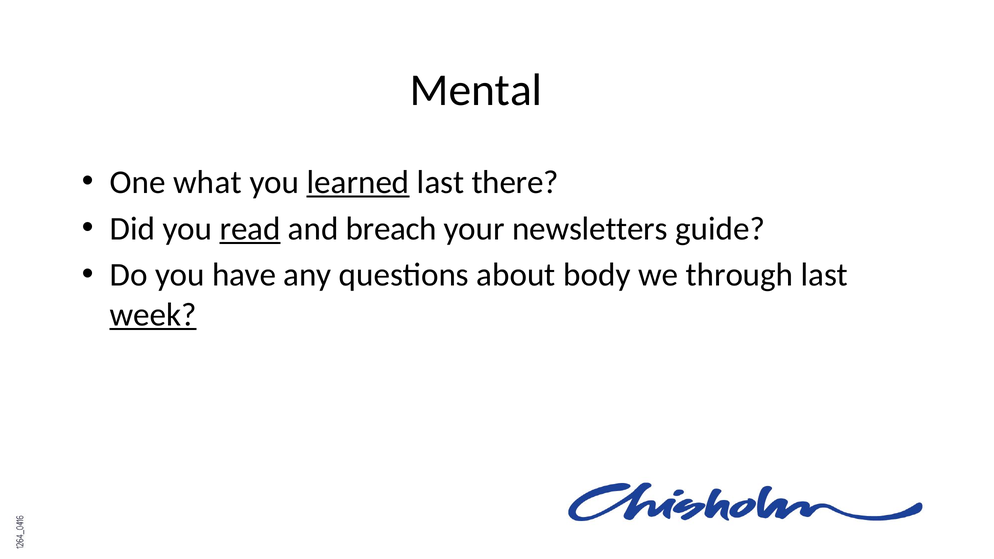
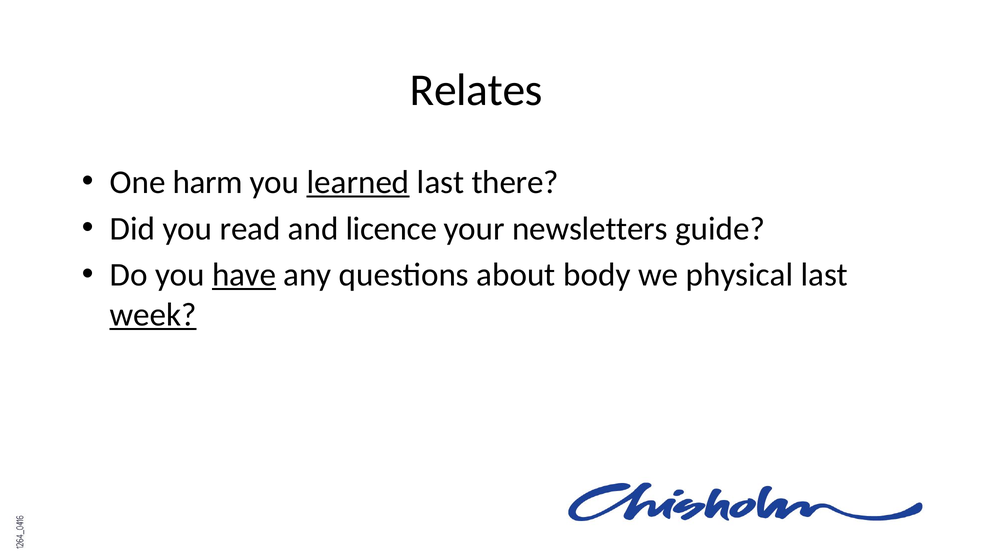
Mental: Mental -> Relates (476, 90)
what: what -> harm (208, 182)
read underline: present -> none (250, 229)
breach: breach -> licence (391, 229)
have underline: none -> present (244, 275)
through: through -> physical (740, 275)
